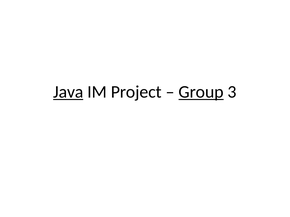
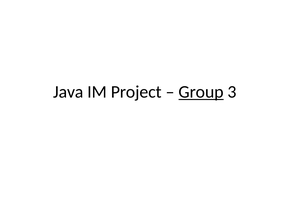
Java underline: present -> none (68, 92)
